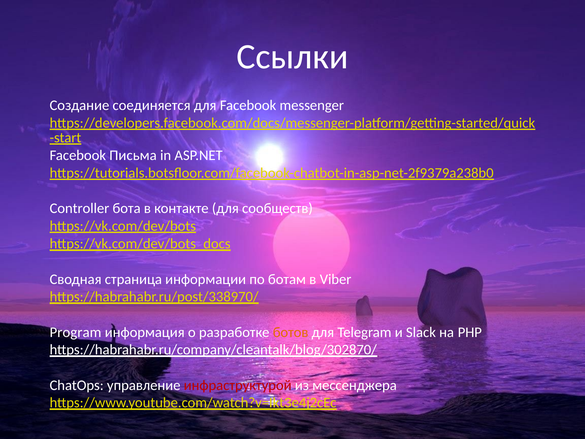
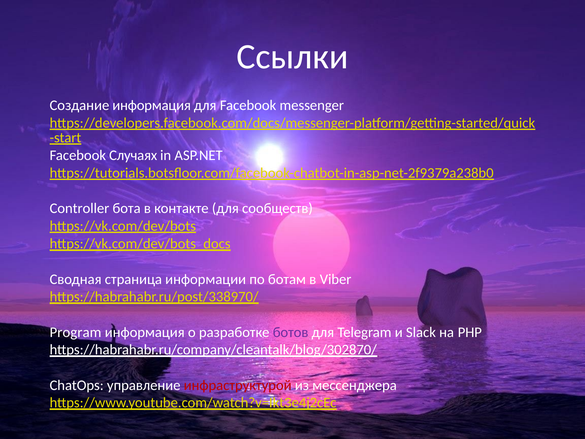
Создание соединяется: соединяется -> информация (152, 105)
Письма: Письма -> Случаях (133, 155)
ботов colour: orange -> purple (291, 332)
